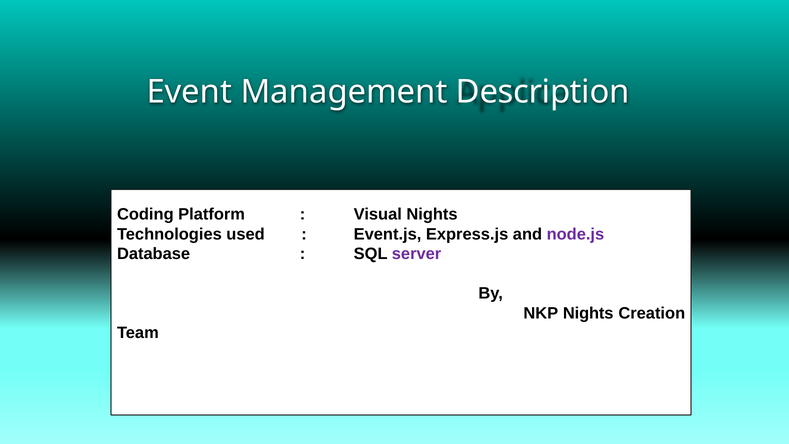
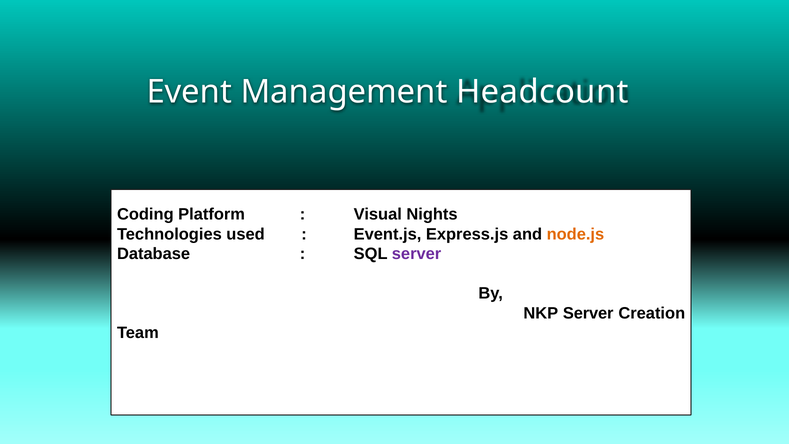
Description: Description -> Headcount (542, 92)
node.js colour: purple -> orange (575, 234)
NKP Nights: Nights -> Server (588, 313)
